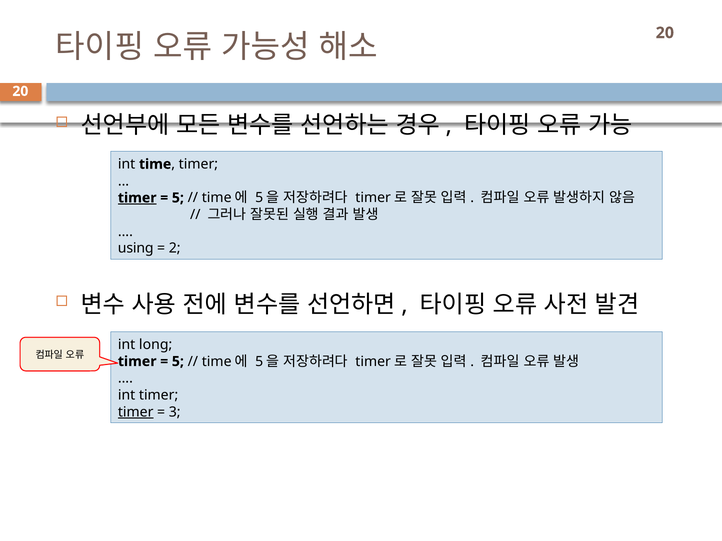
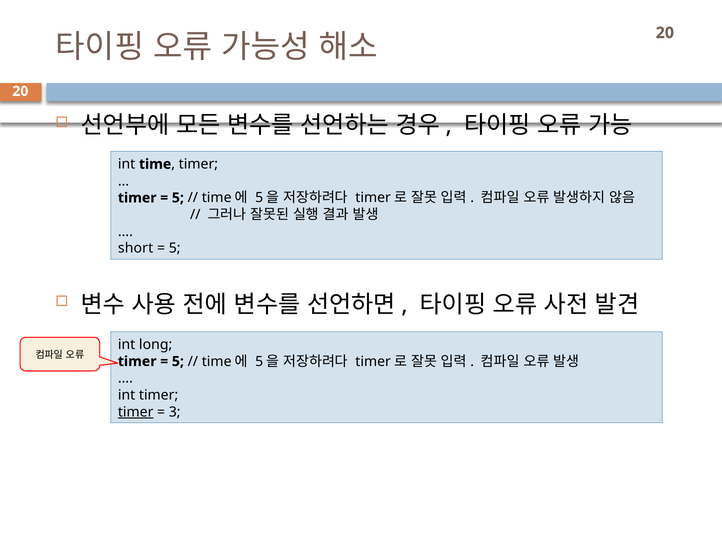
timer underline: present -> none (137, 198)
using: using -> short (136, 249)
2: 2 -> 5 (175, 249)
